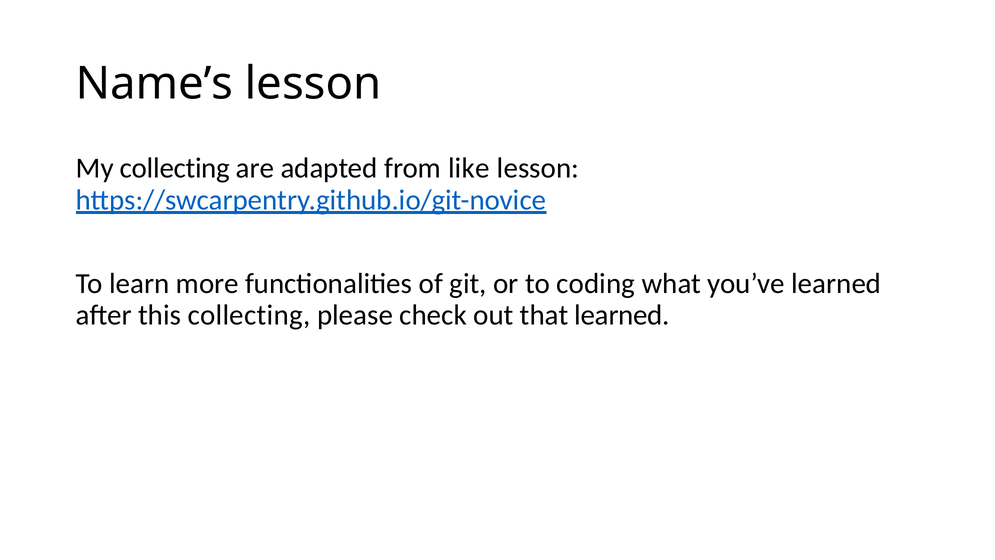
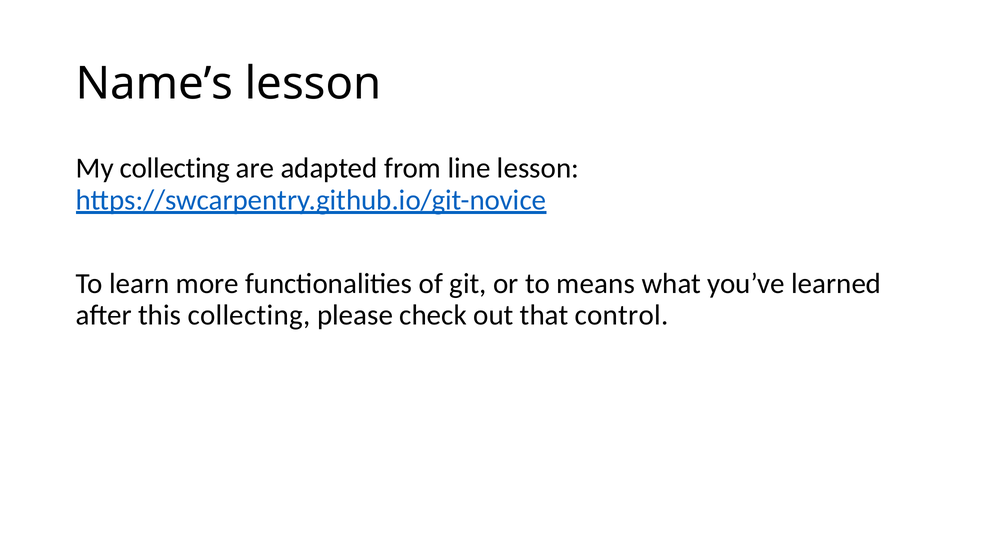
like: like -> line (469, 168)
coding: coding -> means (596, 284)
that learned: learned -> control (622, 315)
